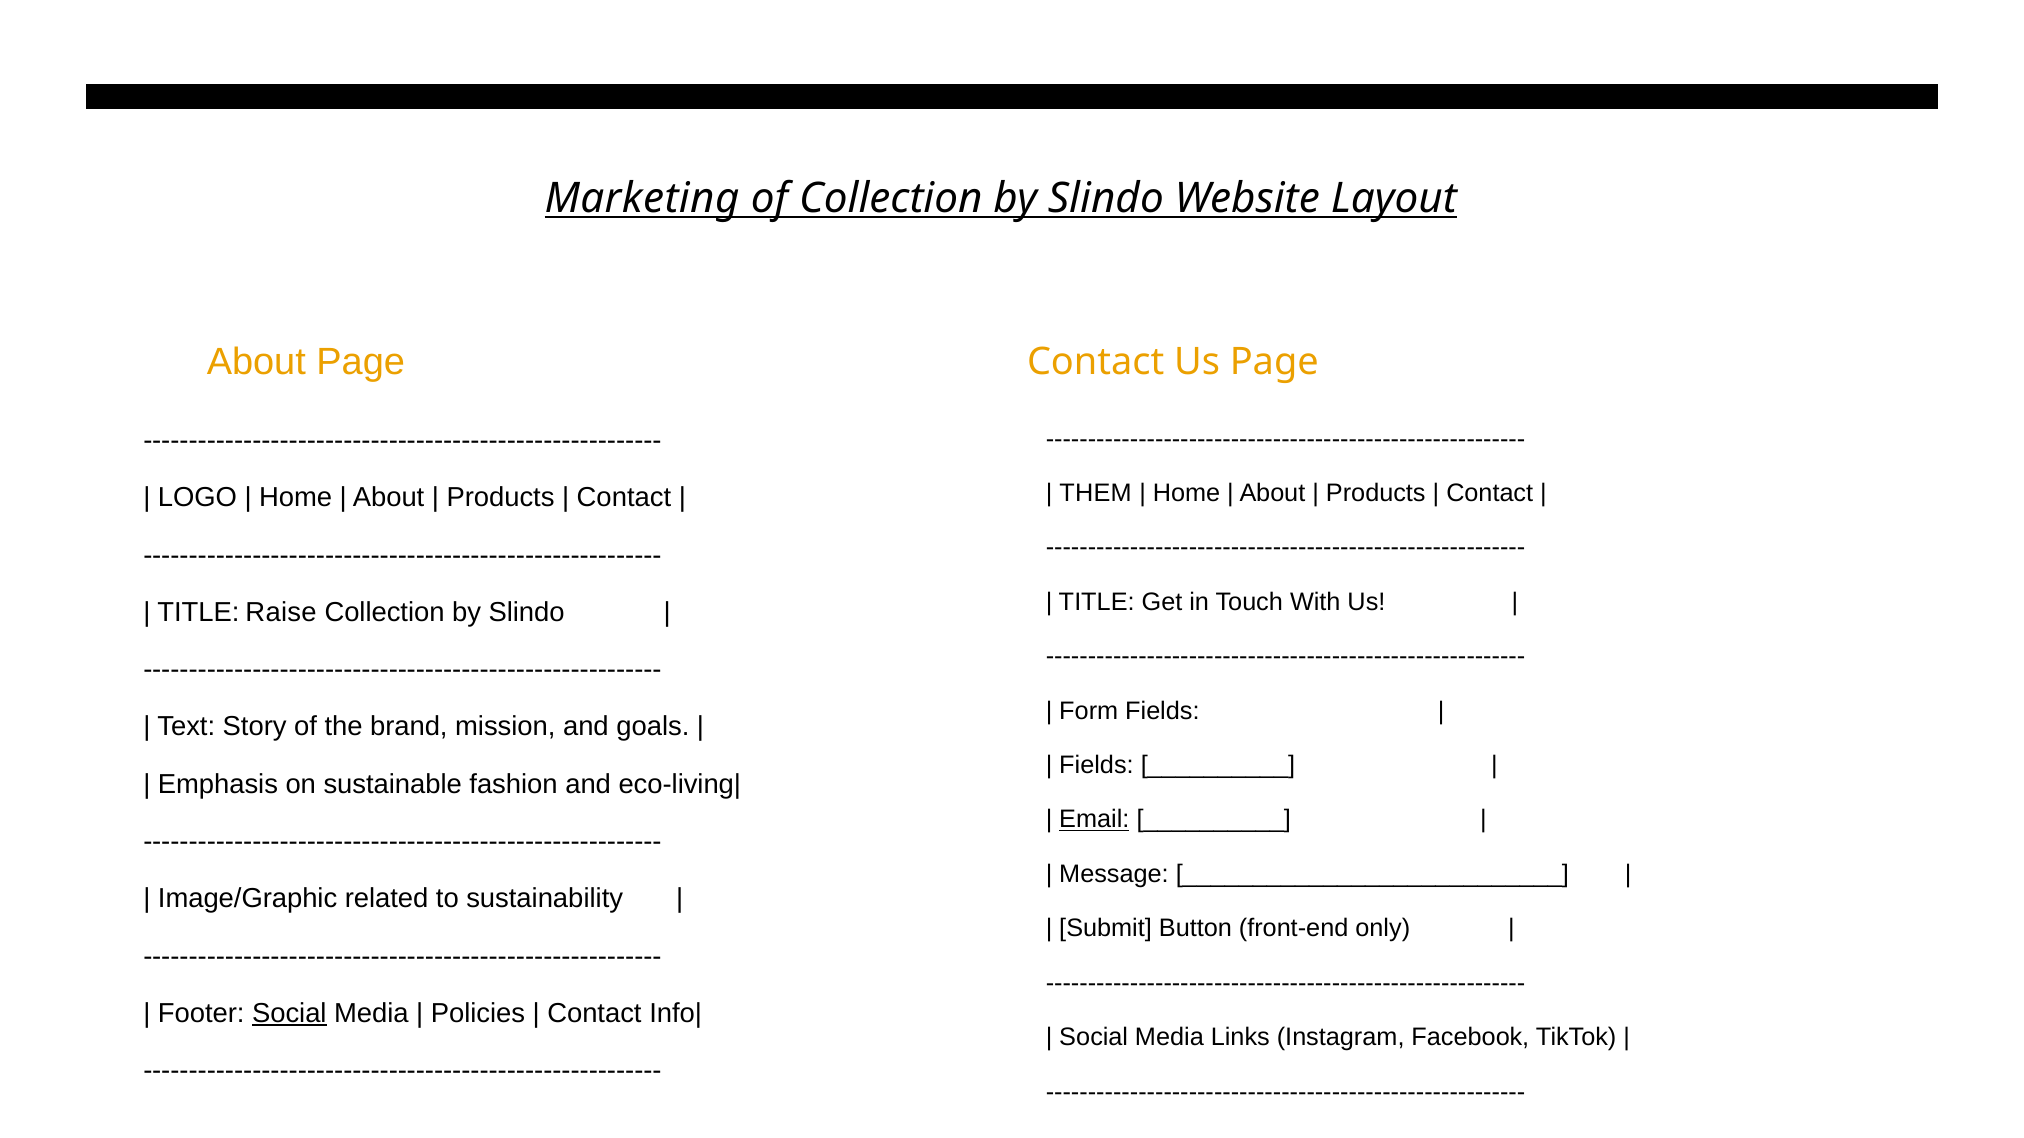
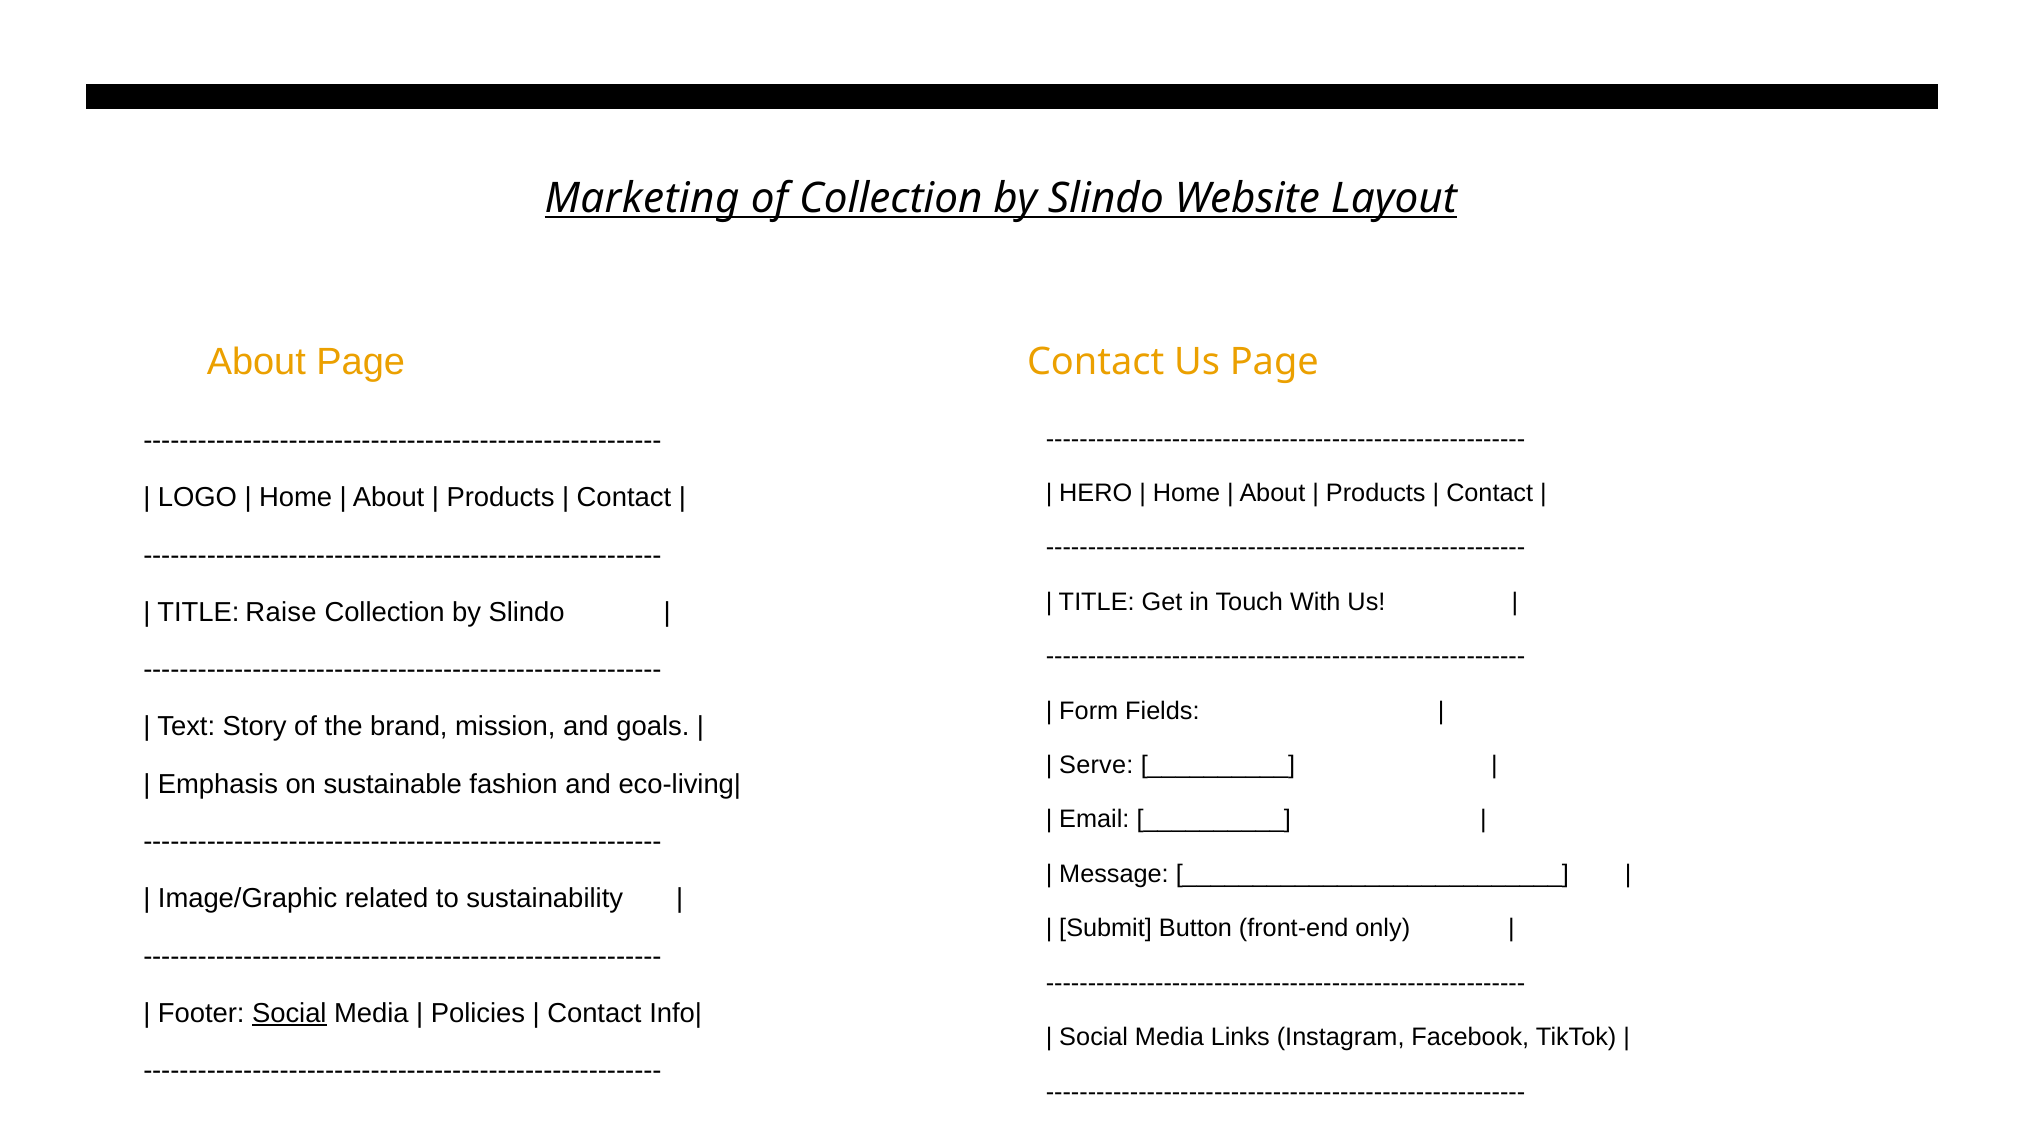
THEM: THEM -> HERO (1096, 493)
Fields: Fields -> Serve (1096, 766)
Email underline: present -> none (1094, 820)
